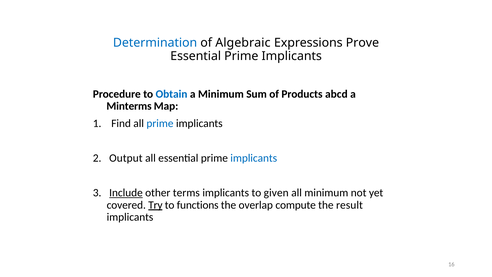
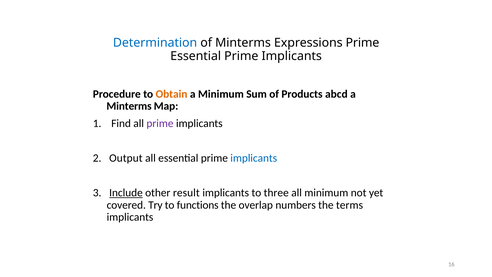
of Algebraic: Algebraic -> Minterms (243, 43)
Expressions Prove: Prove -> Prime (362, 43)
Obtain colour: blue -> orange (172, 94)
prime colour: blue -> purple (160, 123)
terms: terms -> result (186, 193)
given: given -> three (276, 193)
Try underline: present -> none (155, 205)
compute: compute -> numbers (296, 205)
result: result -> terms (350, 205)
